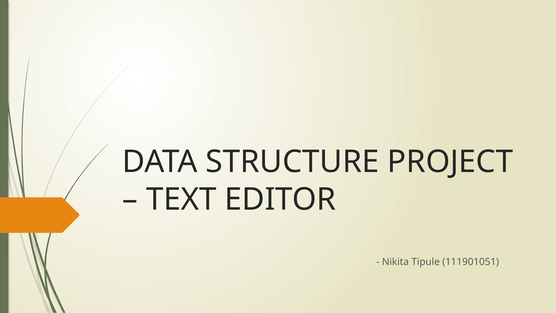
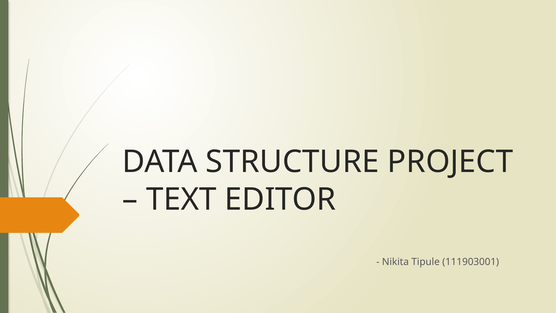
111901051: 111901051 -> 111903001 (471, 262)
